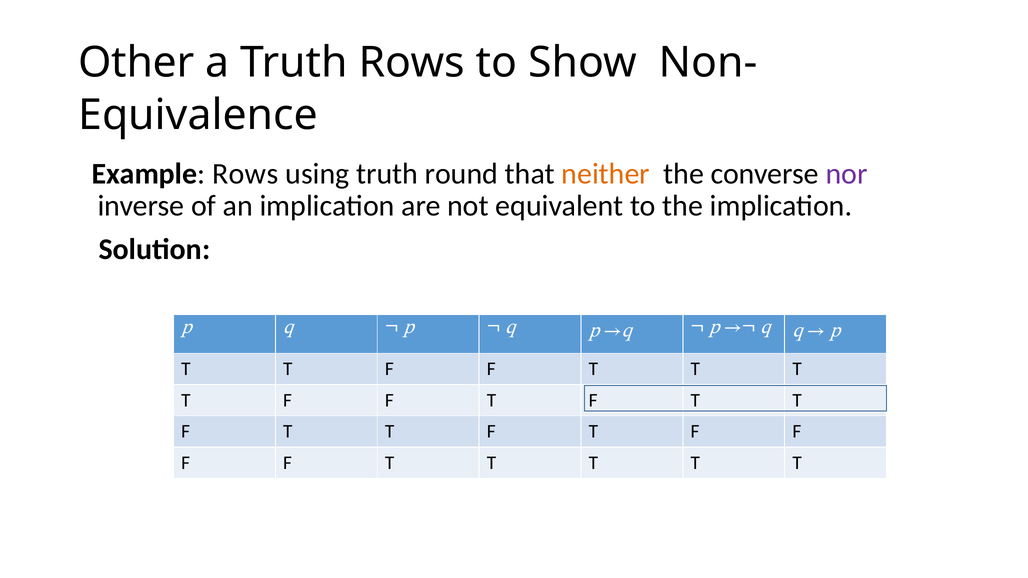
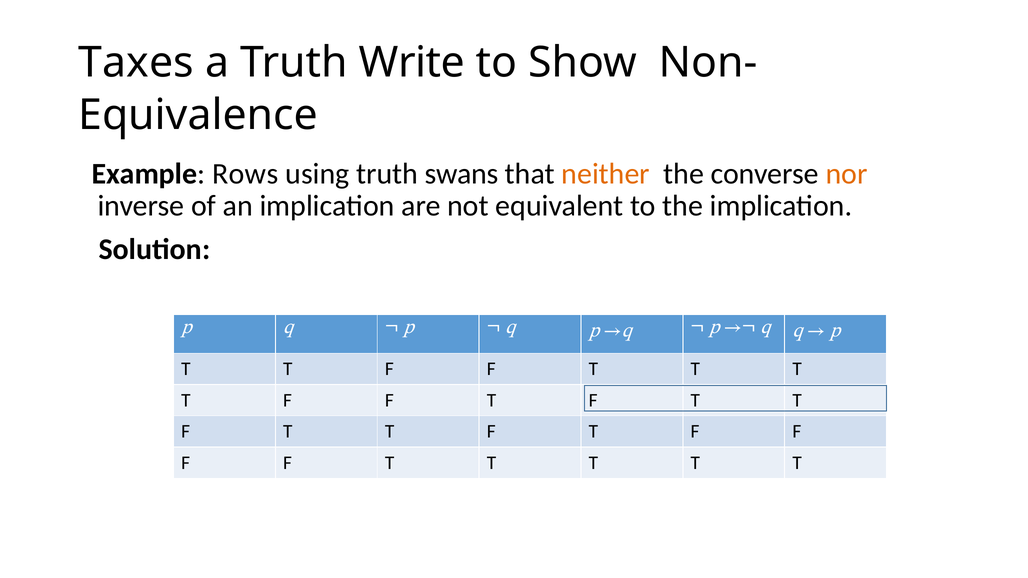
Other: Other -> Taxes (136, 62)
Truth Rows: Rows -> Write (412, 62)
round: round -> swans (462, 174)
nor colour: purple -> orange (847, 174)
